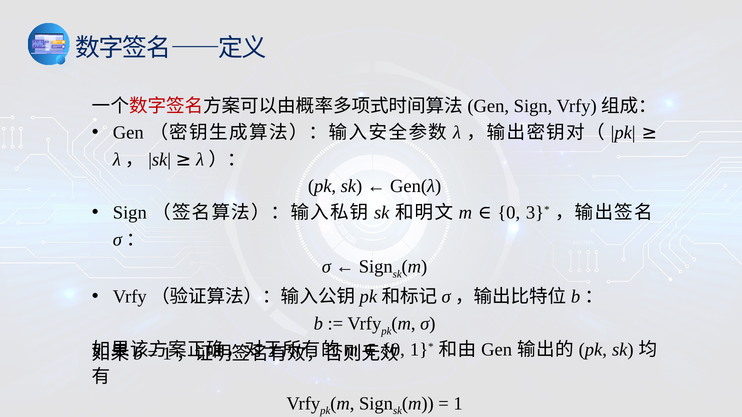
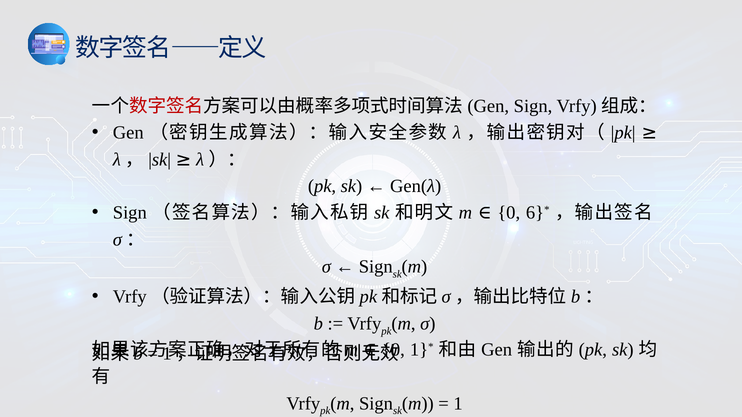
3: 3 -> 6 (535, 213)
